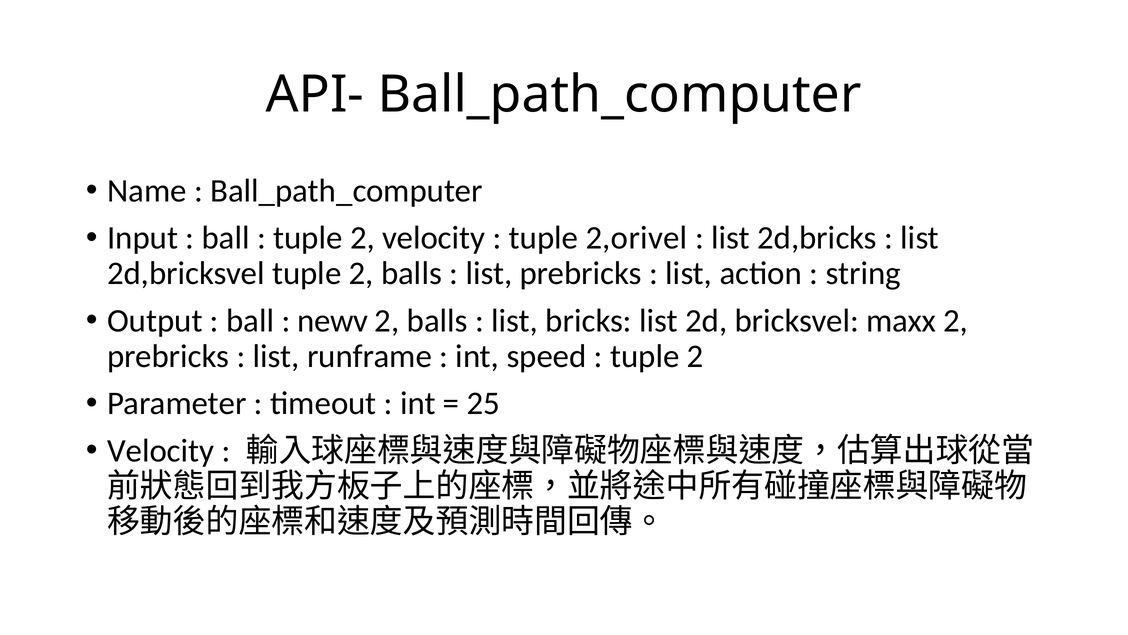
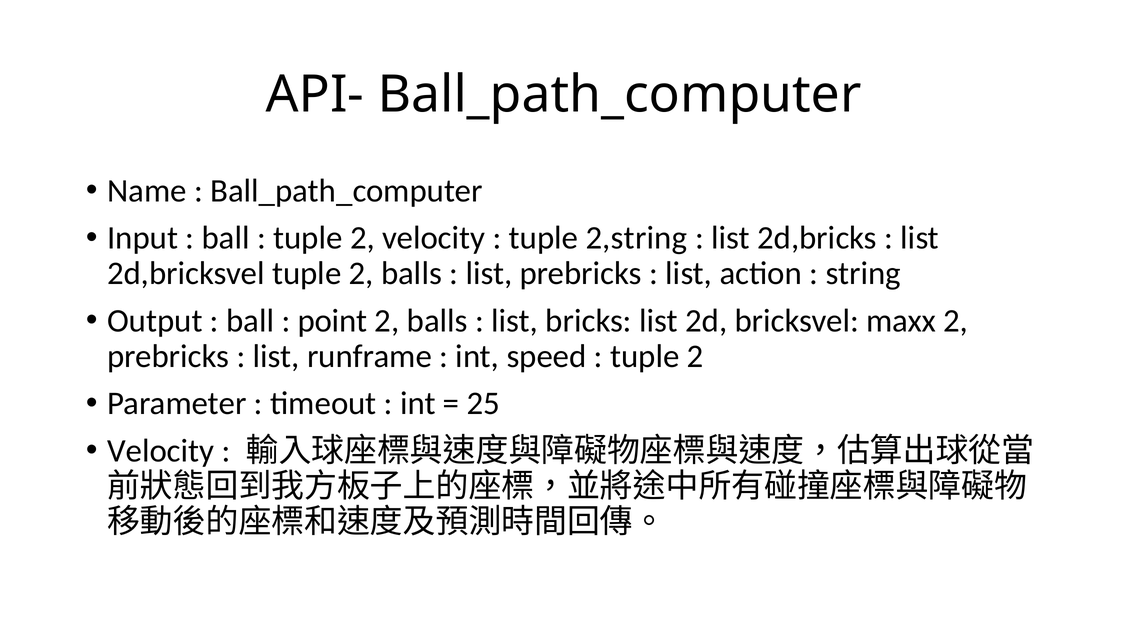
2,orivel: 2,orivel -> 2,string (636, 238)
newv: newv -> point (333, 321)
